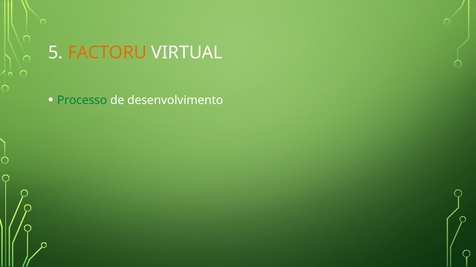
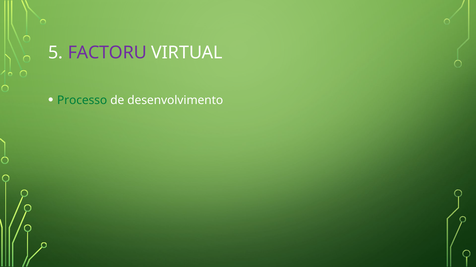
FACTORU colour: orange -> purple (107, 53)
